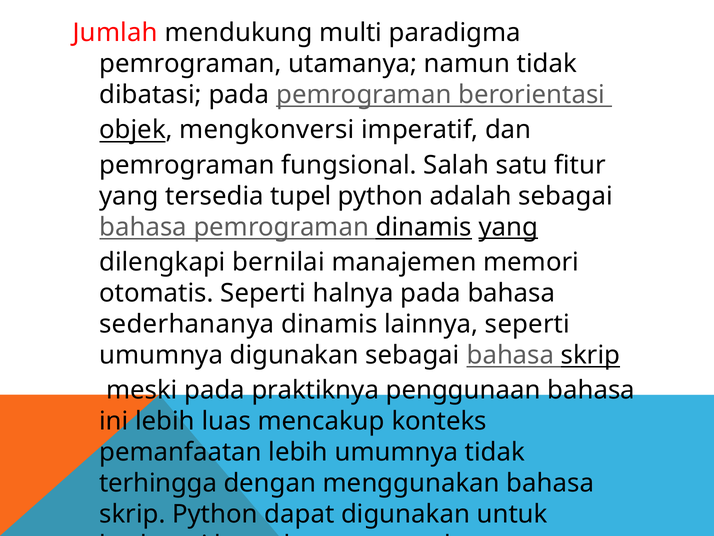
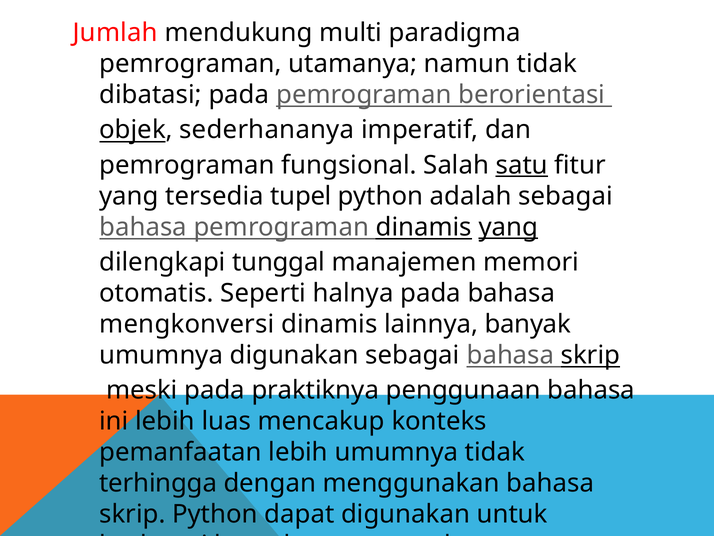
mengkonversi: mengkonversi -> sederhananya (267, 130)
satu underline: none -> present (522, 165)
bernilai: bernilai -> tunggal (279, 262)
sederhananya: sederhananya -> mengkonversi (187, 324)
lainnya seperti: seperti -> banyak (528, 324)
